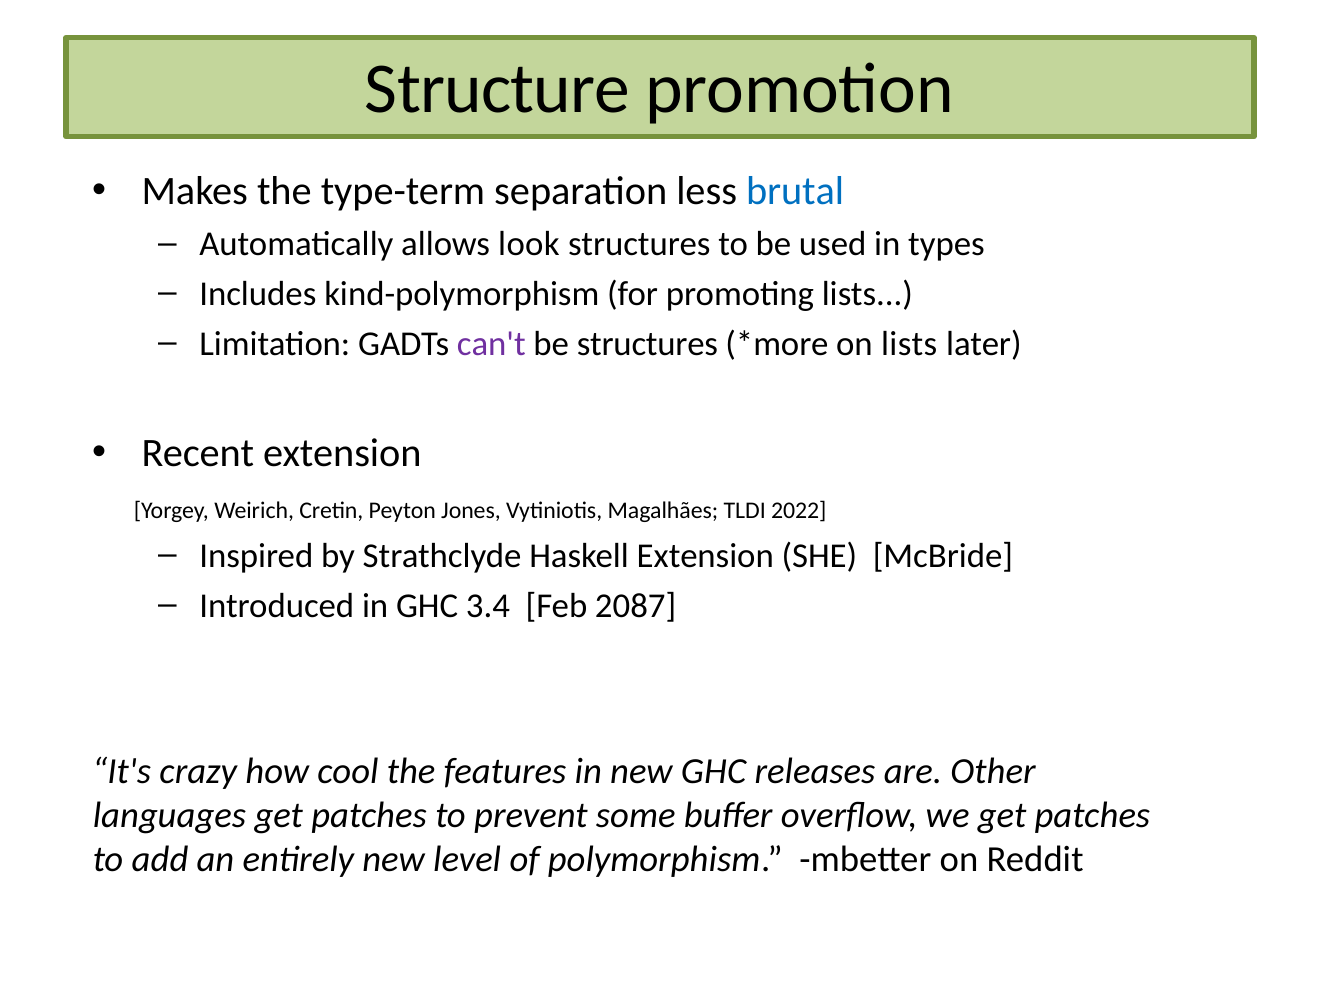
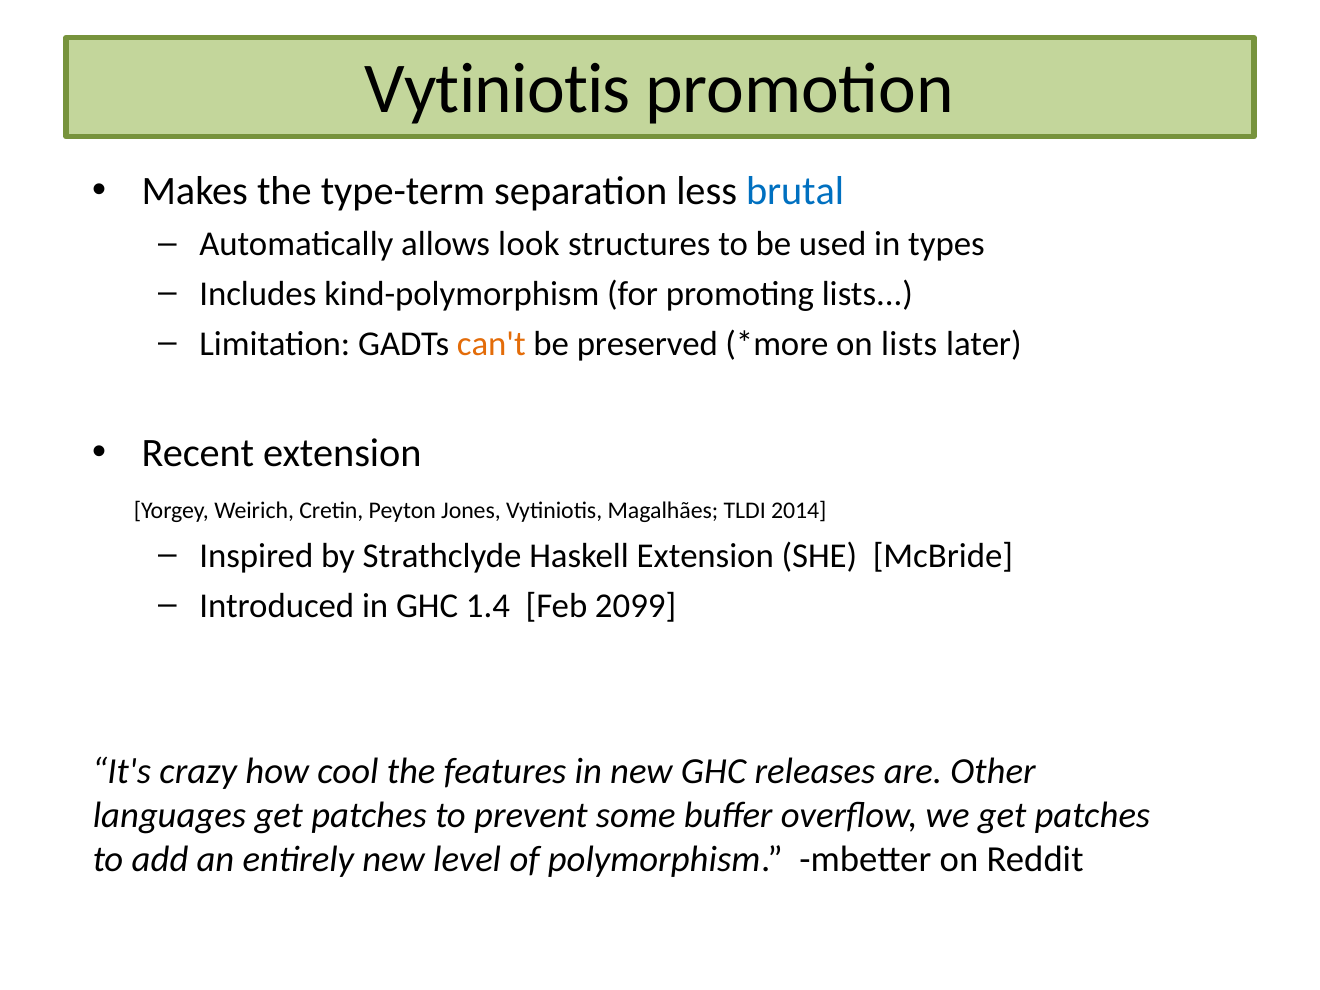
Structure: Structure -> Vytiniotis (498, 89)
can't colour: purple -> orange (491, 344)
be structures: structures -> preserved (647, 344)
2022: 2022 -> 2014 (799, 511)
3.4: 3.4 -> 1.4 (488, 606)
2087: 2087 -> 2099 (636, 606)
